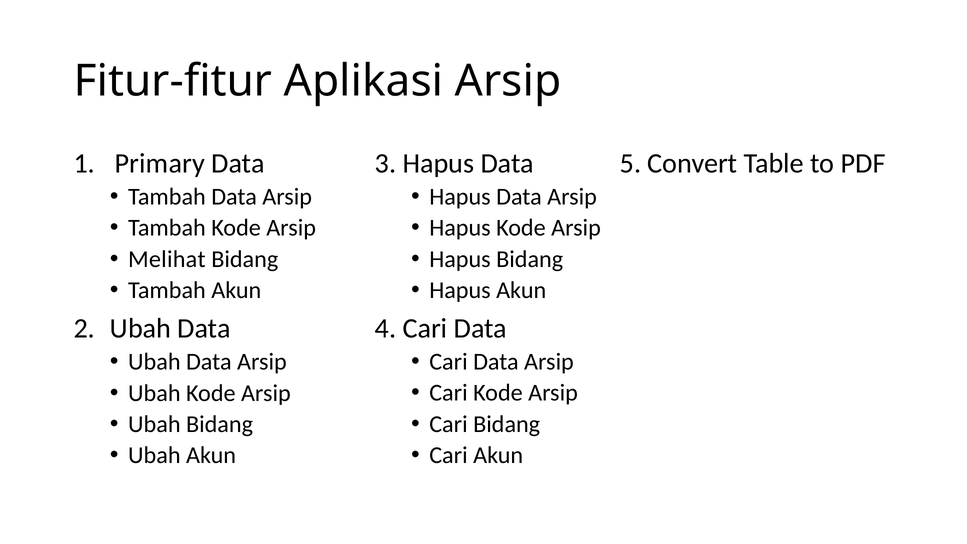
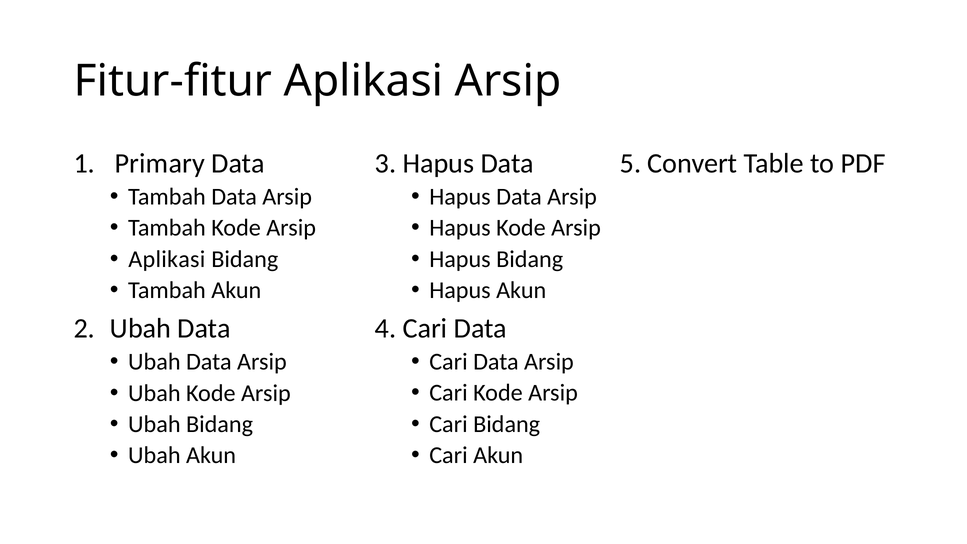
Melihat: Melihat -> Aplikasi (167, 259)
